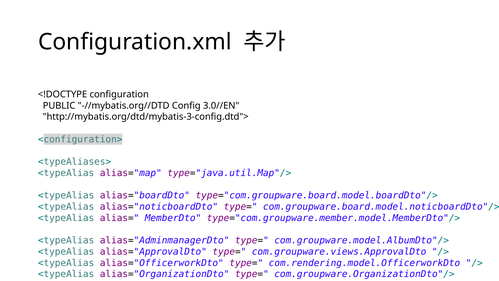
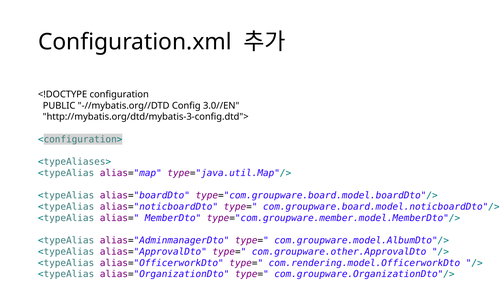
com.groupware.views.ApprovalDto: com.groupware.views.ApprovalDto -> com.groupware.other.ApprovalDto (339, 251)
